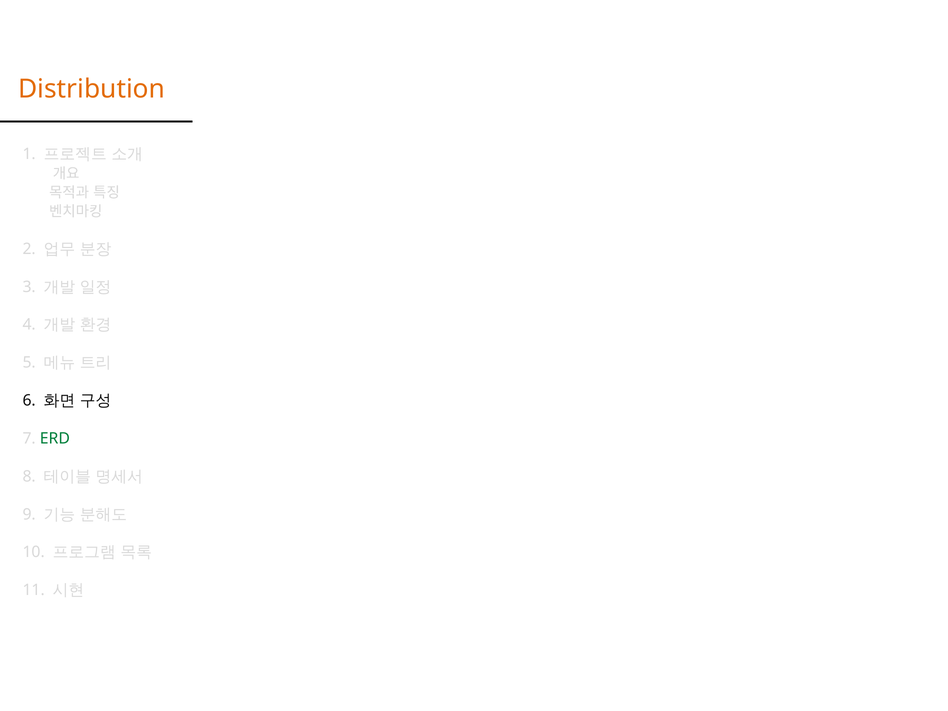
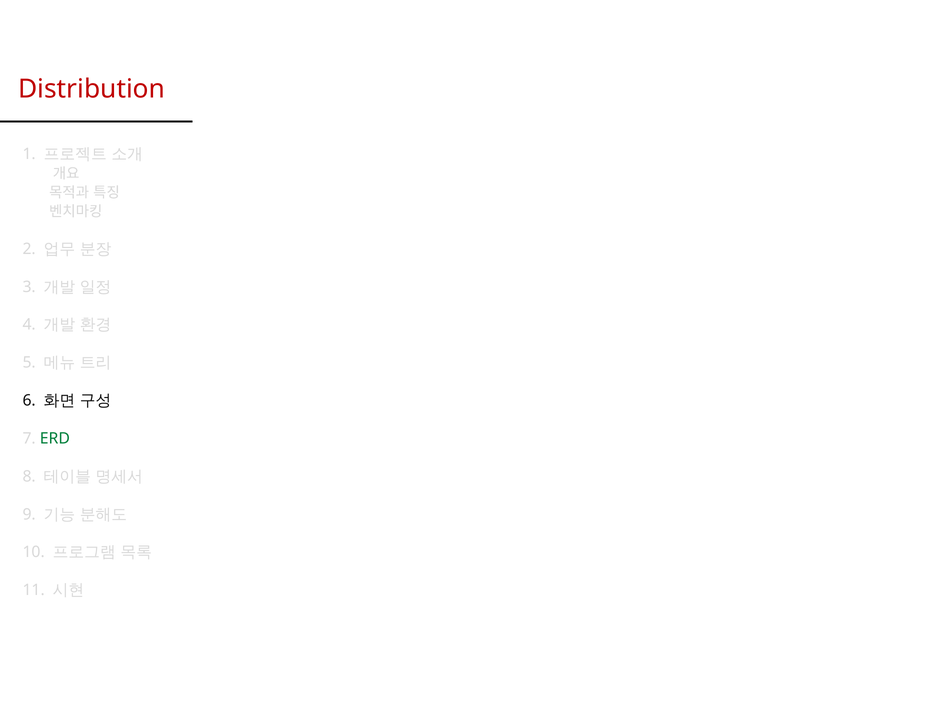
Distribution colour: orange -> red (92, 89)
